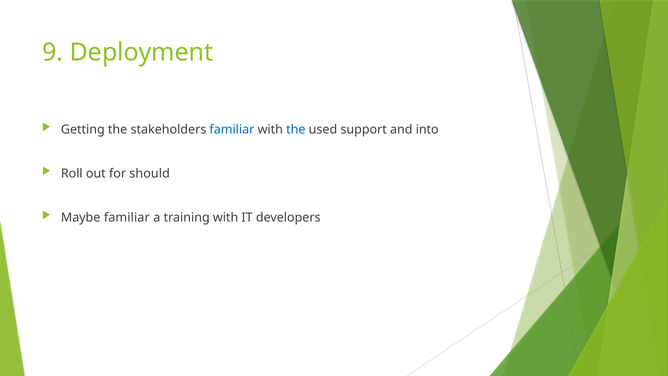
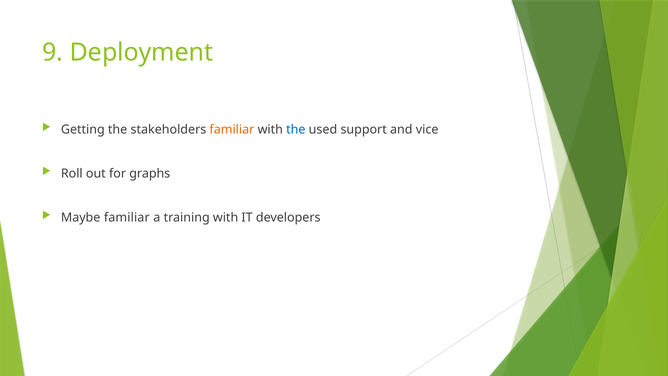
familiar colour: blue -> orange (232, 129)
into: into -> vice (427, 129)
should: should -> graphs (150, 173)
